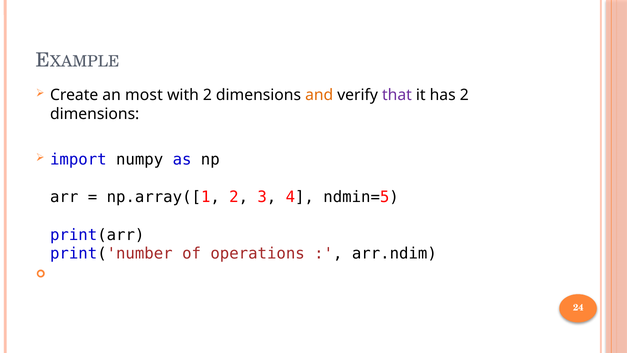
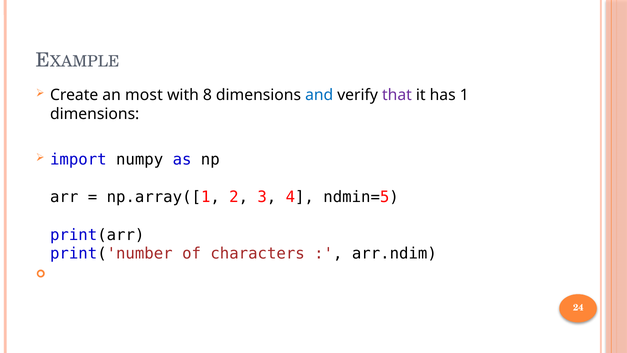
with 2: 2 -> 8 (207, 95)
and colour: orange -> blue (319, 95)
has 2: 2 -> 1 (464, 95)
operations: operations -> characters (258, 253)
